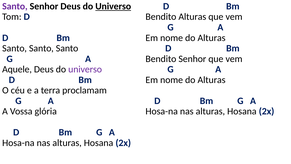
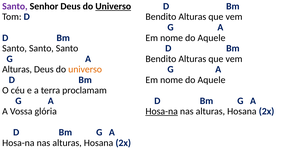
Alturas: Alturas -> Aquele (212, 38)
Senhor: Senhor -> Alturas (192, 59)
Aquele: Aquele -> Alturas (17, 69)
universo colour: purple -> orange (85, 69)
Alturas: Alturas -> Aquele (212, 80)
Hosa-na underline: none -> present (162, 111)
